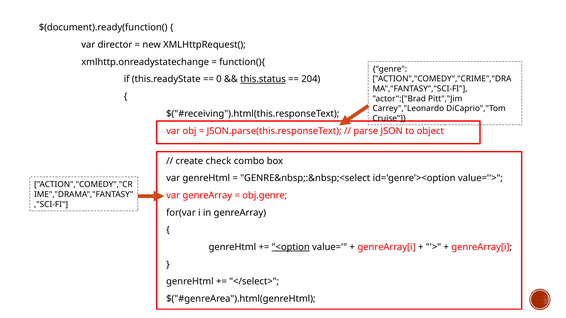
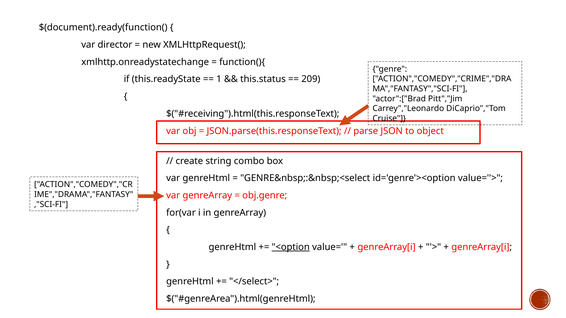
0: 0 -> 1 (219, 79)
this.status underline: present -> none (263, 79)
204: 204 -> 209 (311, 79)
check: check -> string (218, 161)
